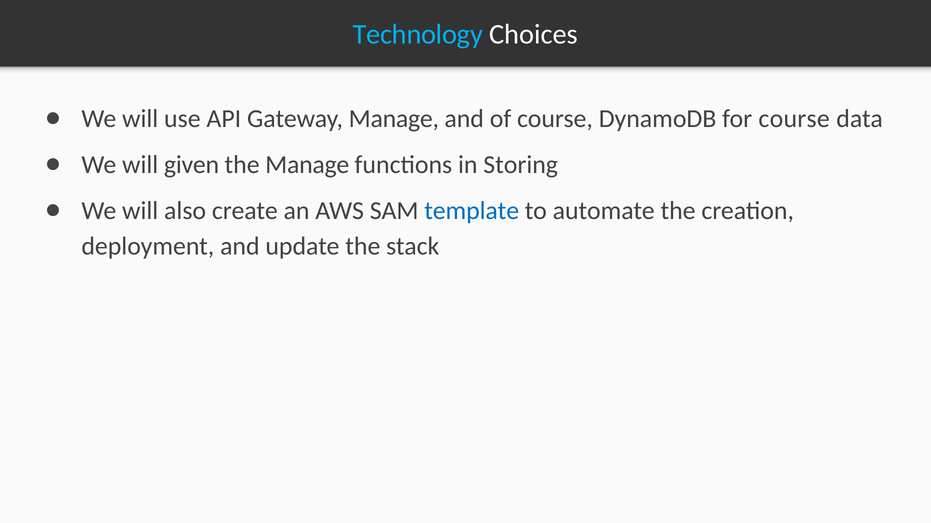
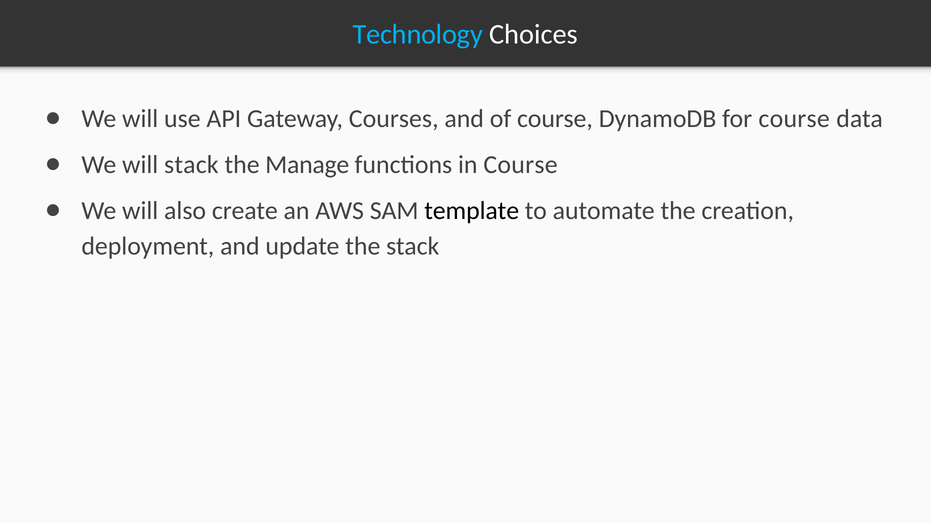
Gateway Manage: Manage -> Courses (394, 119)
will given: given -> stack (191, 165)
in Storing: Storing -> Course (521, 165)
template colour: blue -> black (472, 211)
